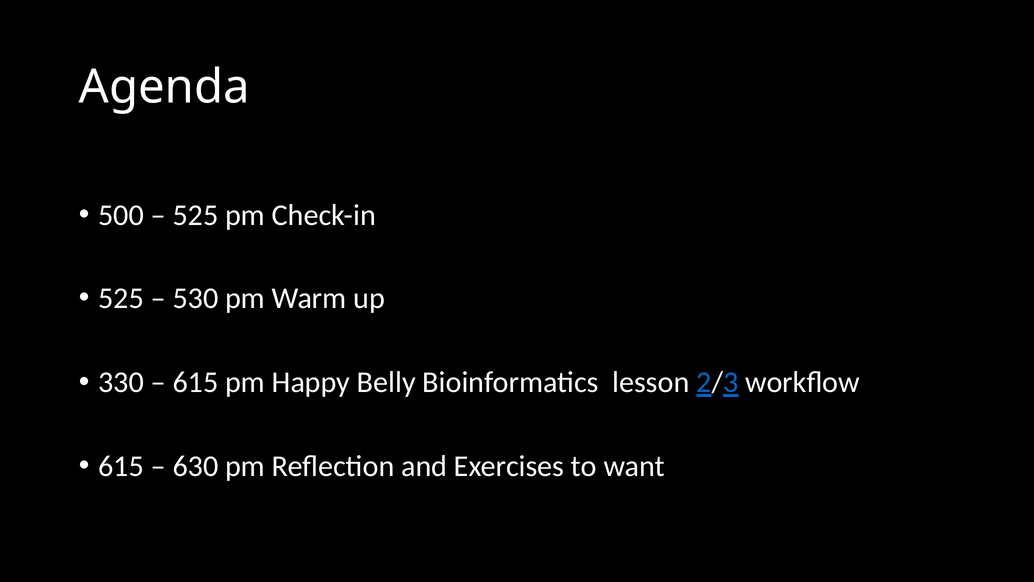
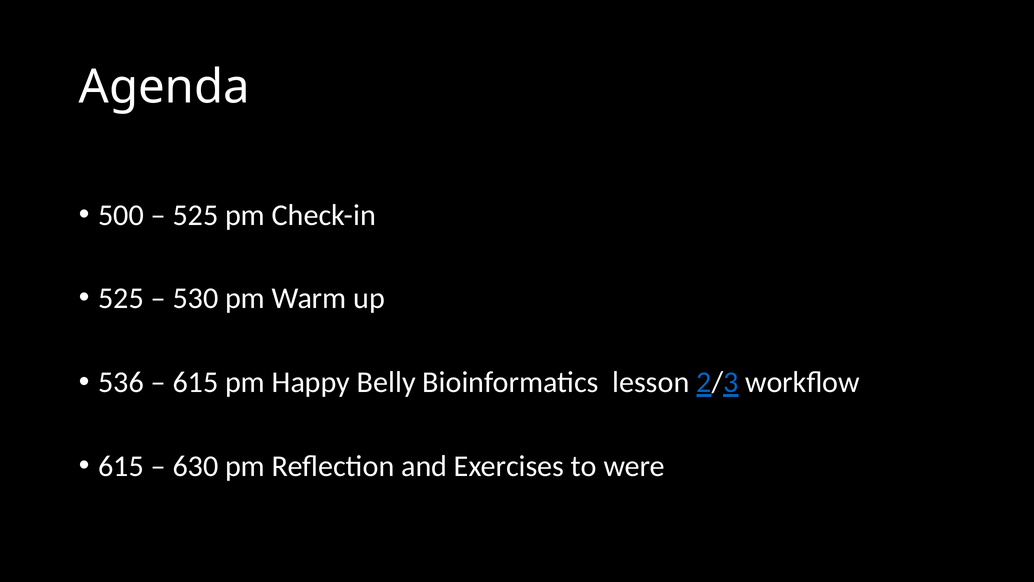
330: 330 -> 536 (121, 382)
want: want -> were (634, 466)
